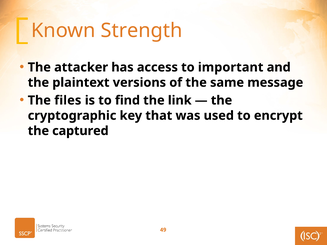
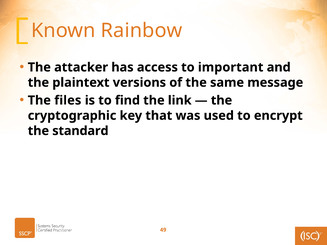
Strength: Strength -> Rainbow (142, 31)
captured: captured -> standard (80, 131)
